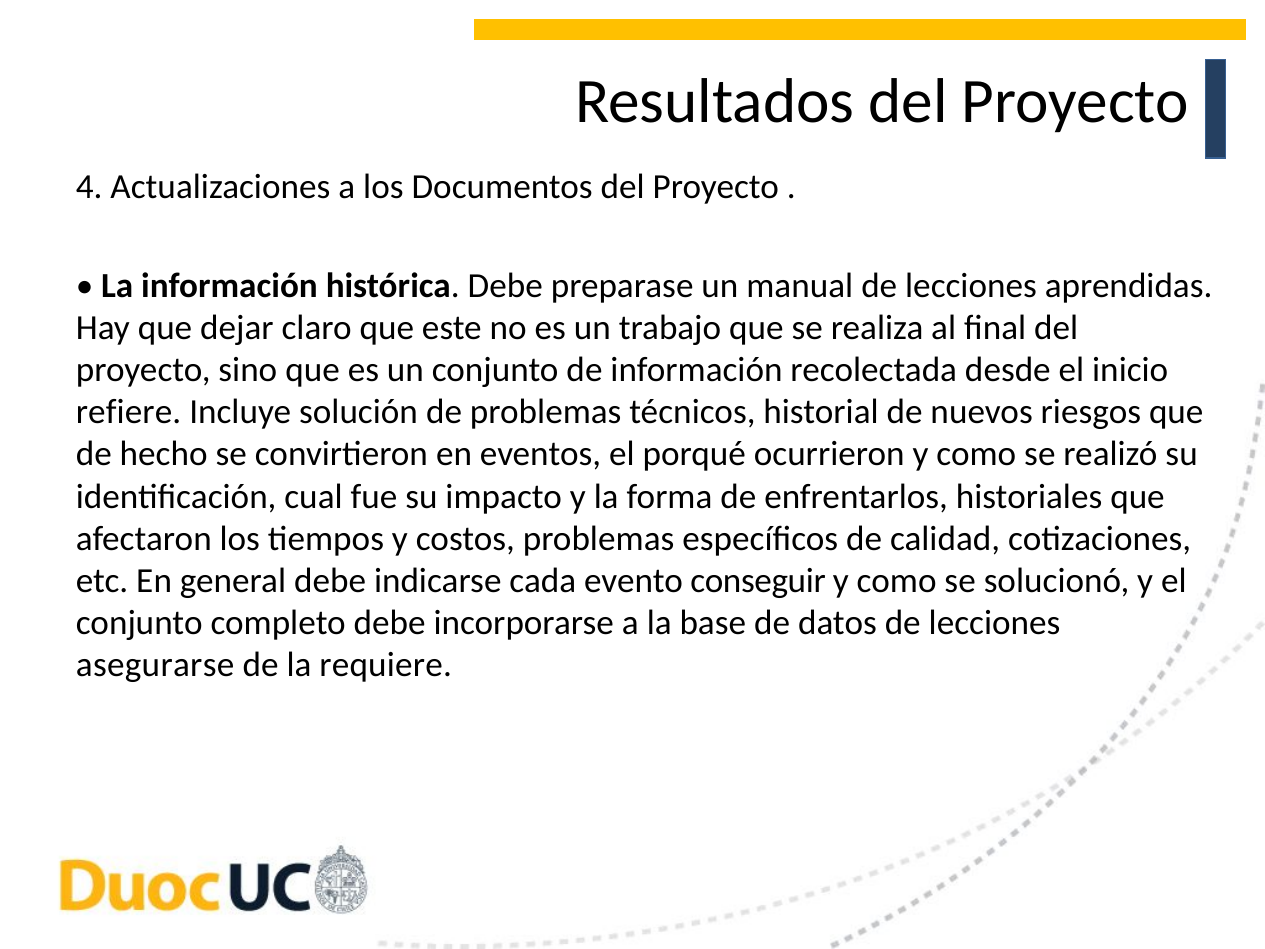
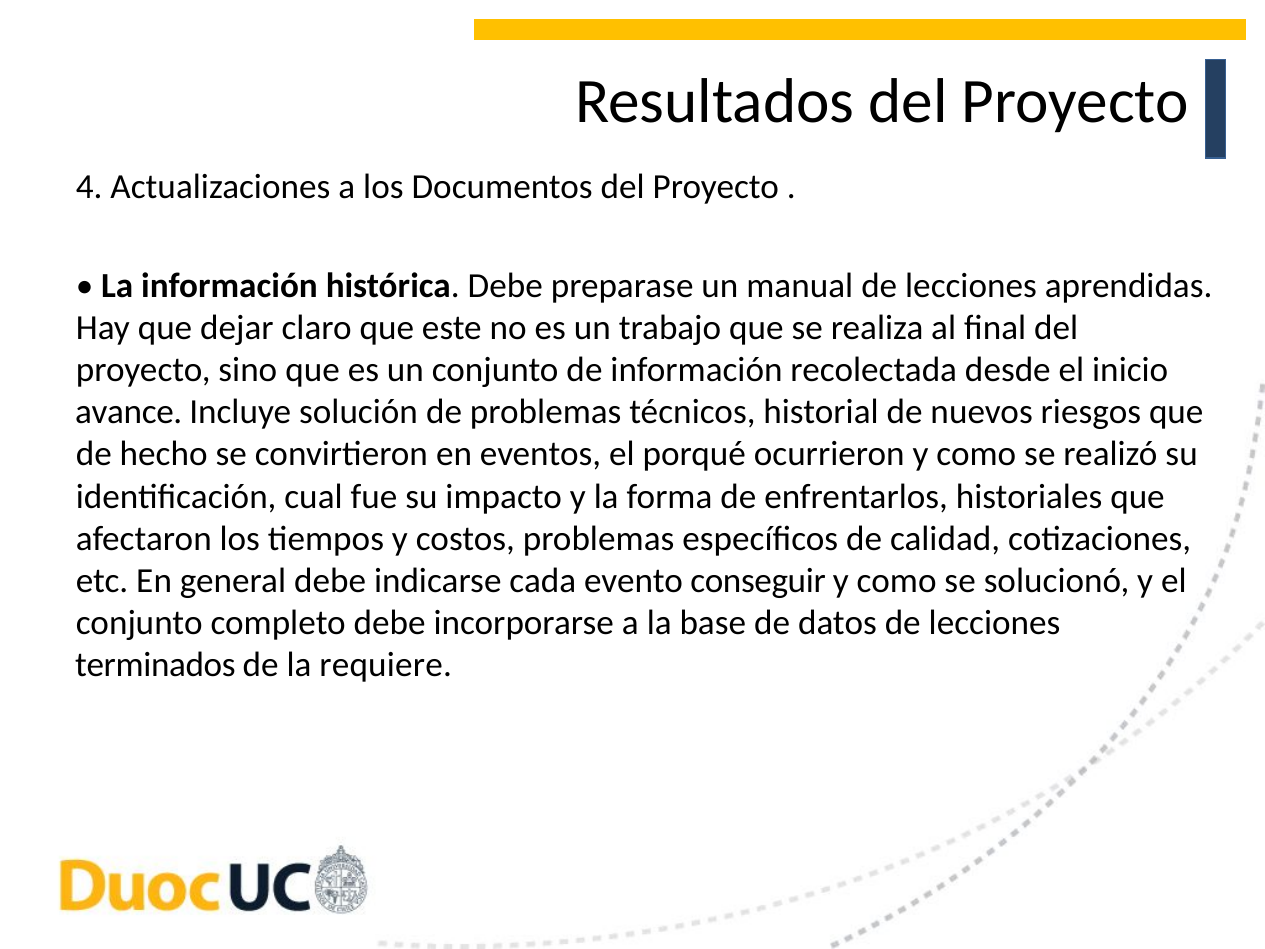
refiere: refiere -> avance (129, 412)
asegurarse: asegurarse -> terminados (155, 665)
